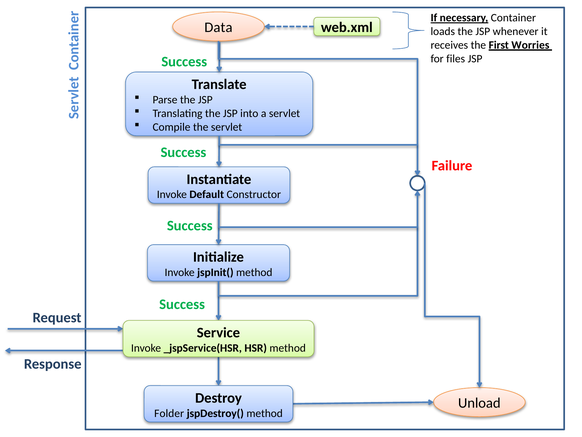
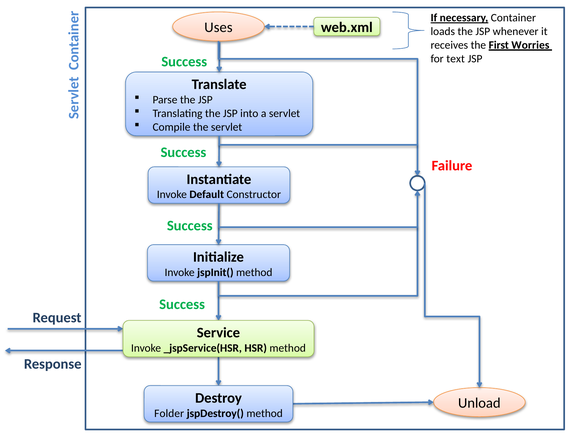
Data: Data -> Uses (218, 27)
files: files -> text (456, 59)
